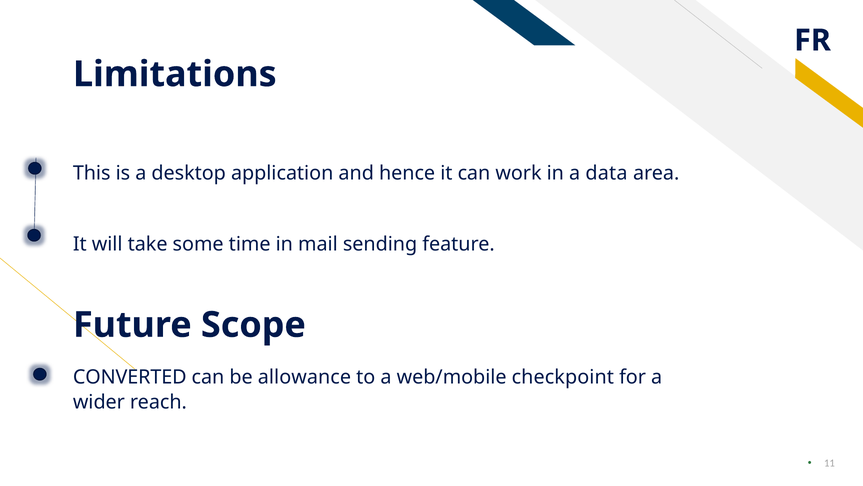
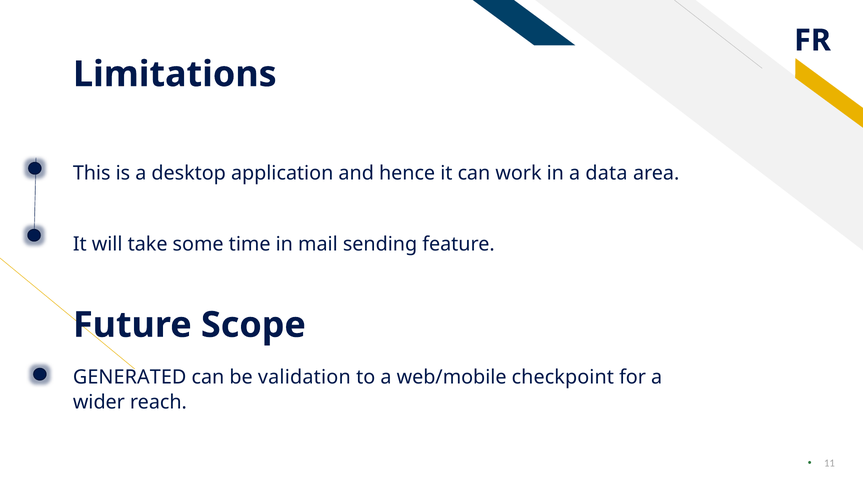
CONVERTED: CONVERTED -> GENERATED (130, 377)
allowance: allowance -> validation (304, 377)
